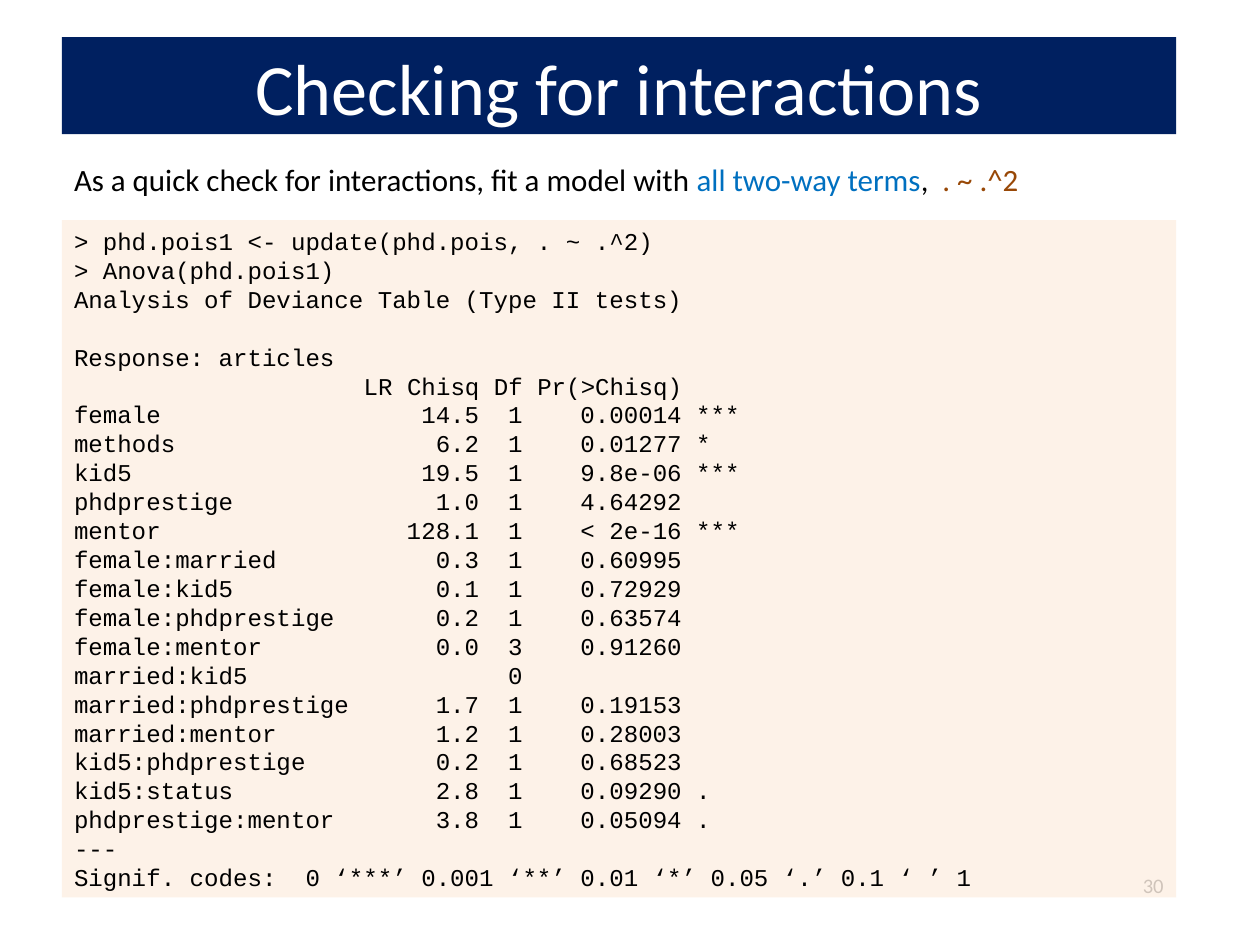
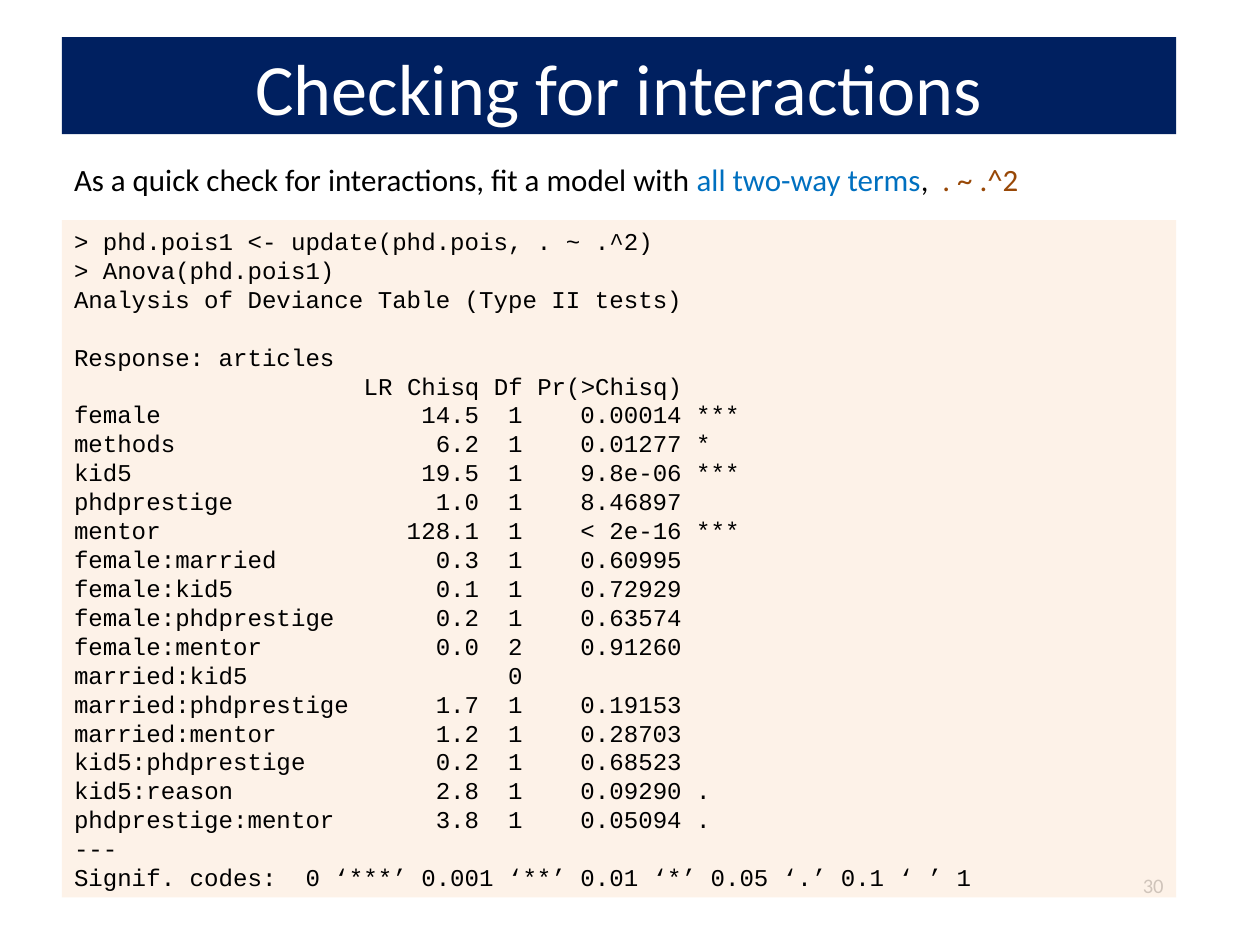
4.64292: 4.64292 -> 8.46897 (631, 502)
3: 3 -> 2 (515, 647)
0.28003: 0.28003 -> 0.28703 (631, 734)
kid5:status: kid5:status -> kid5:reason (154, 791)
